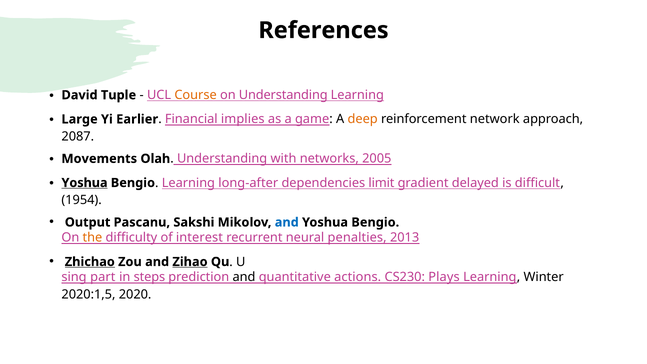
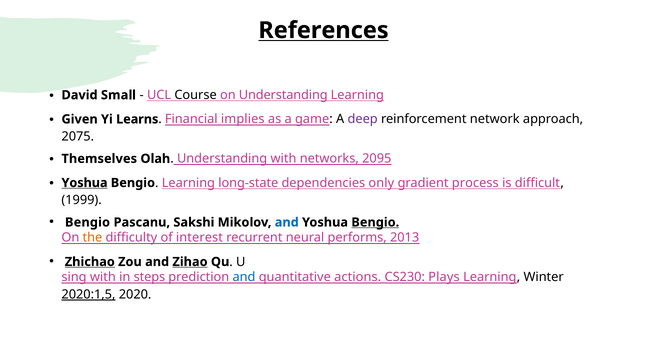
References underline: none -> present (323, 30)
Tuple: Tuple -> Small (119, 95)
Course colour: orange -> black (196, 95)
Large: Large -> Given (80, 119)
Earlier: Earlier -> Learns (137, 119)
deep colour: orange -> purple (363, 119)
2087: 2087 -> 2075 (78, 137)
Movements: Movements -> Themselves (99, 159)
2005: 2005 -> 2095 (377, 159)
long-after: long-after -> long-state (248, 183)
limit: limit -> only (381, 183)
delayed: delayed -> process (475, 183)
1954: 1954 -> 1999 (82, 200)
Output: Output -> Bengio (87, 222)
Bengio underline: none -> present (375, 222)
penalties: penalties -> performs (357, 238)
part: part -> with (103, 277)
and colour: black -> blue (244, 277)
2020:1,5 underline: none -> present (88, 295)
